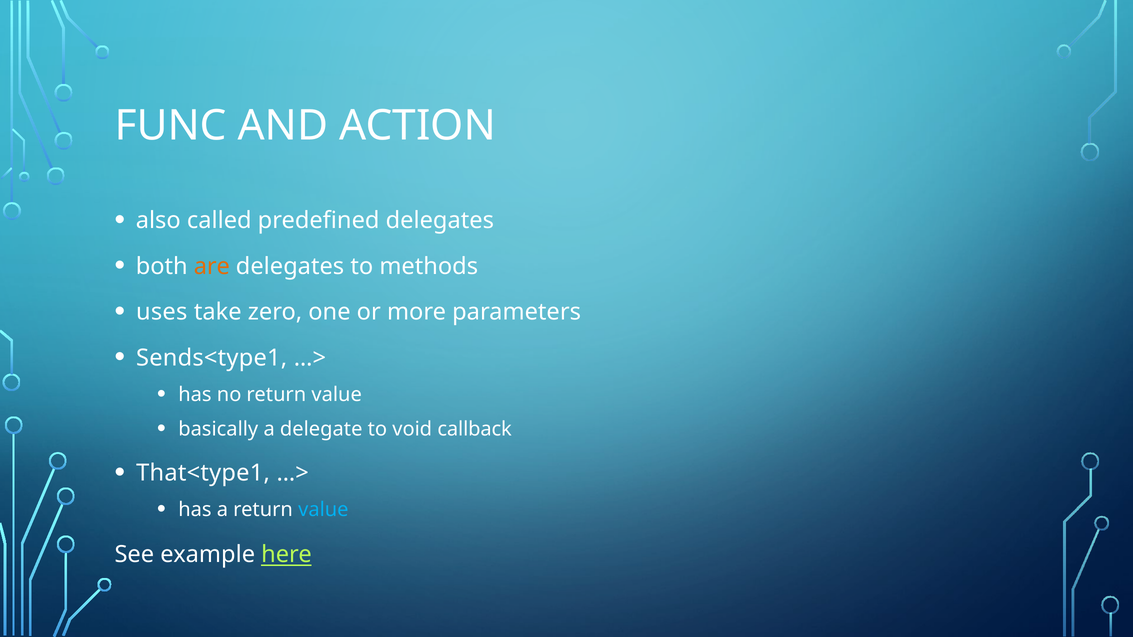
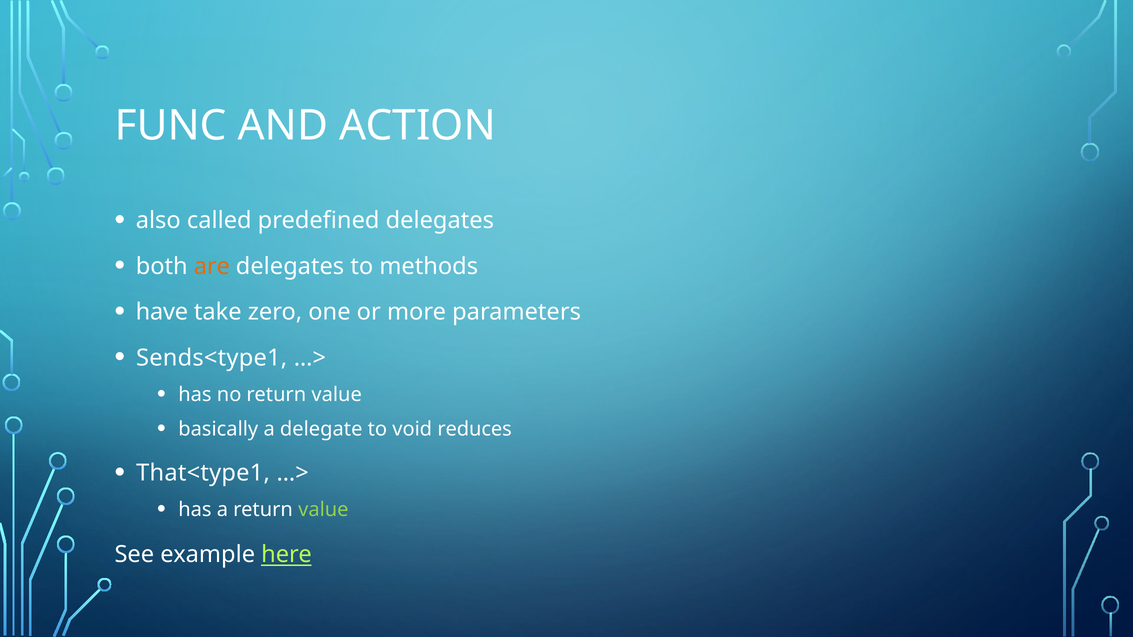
uses: uses -> have (162, 312)
callback: callback -> reduces (475, 429)
value colour: light blue -> light green (323, 510)
